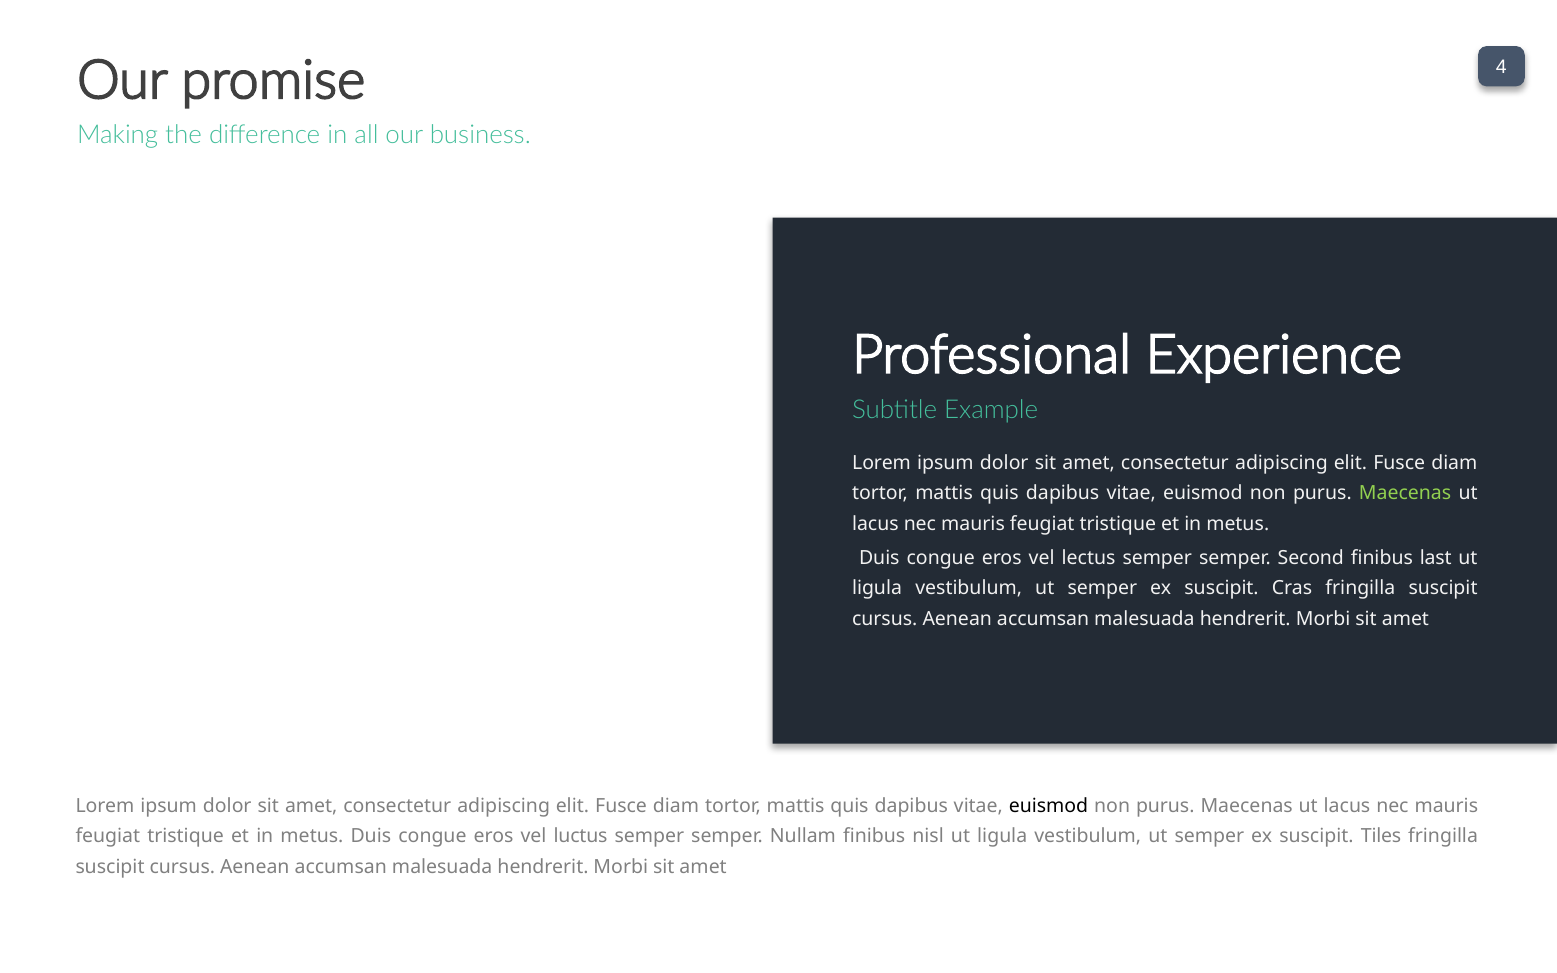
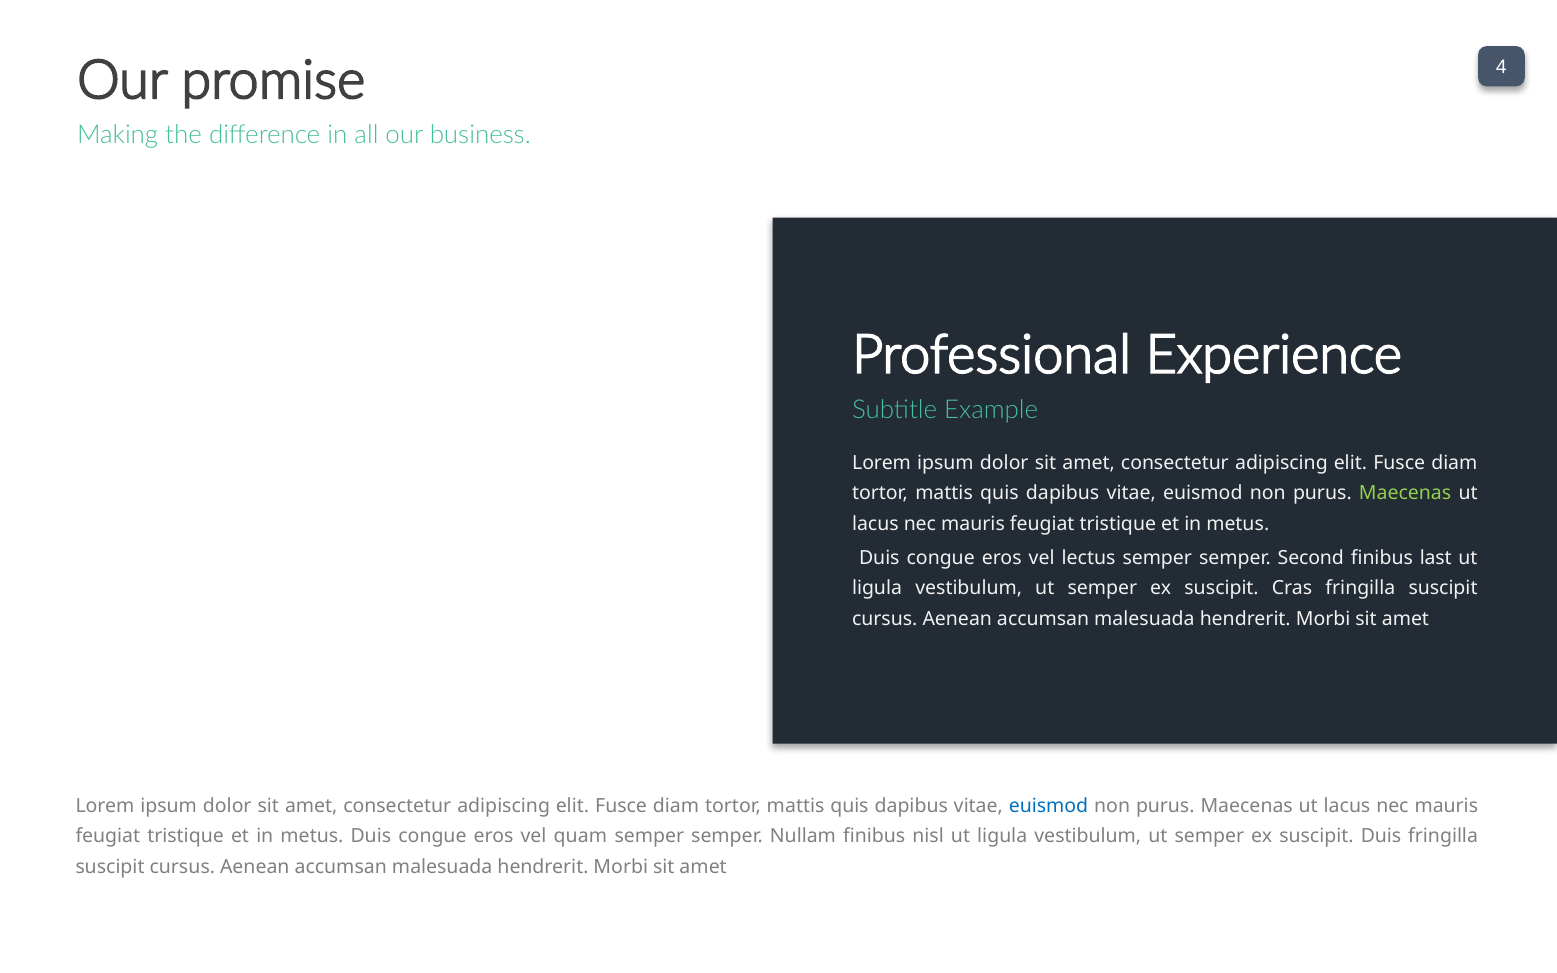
euismod colour: black -> blue (1049, 806)
luctus: luctus -> quam (580, 836)
suscipit Tiles: Tiles -> Duis (1381, 836)
